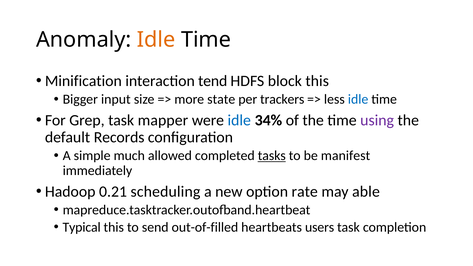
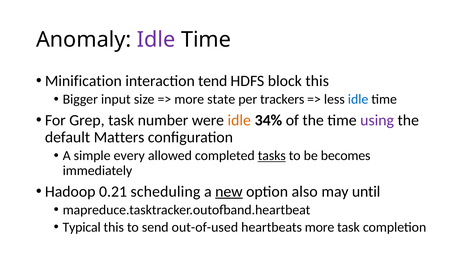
Idle colour: orange -> purple (156, 40)
mapper: mapper -> number (163, 120)
idle colour: blue -> orange (239, 120)
Records: Records -> Matters (119, 137)
much: much -> every (129, 156)
manifest: manifest -> becomes (346, 156)
new underline: none -> present (229, 192)
rate: rate -> also (305, 192)
able: able -> until (366, 192)
out-of-filled: out-of-filled -> out-of-used (205, 227)
heartbeats users: users -> more (320, 227)
